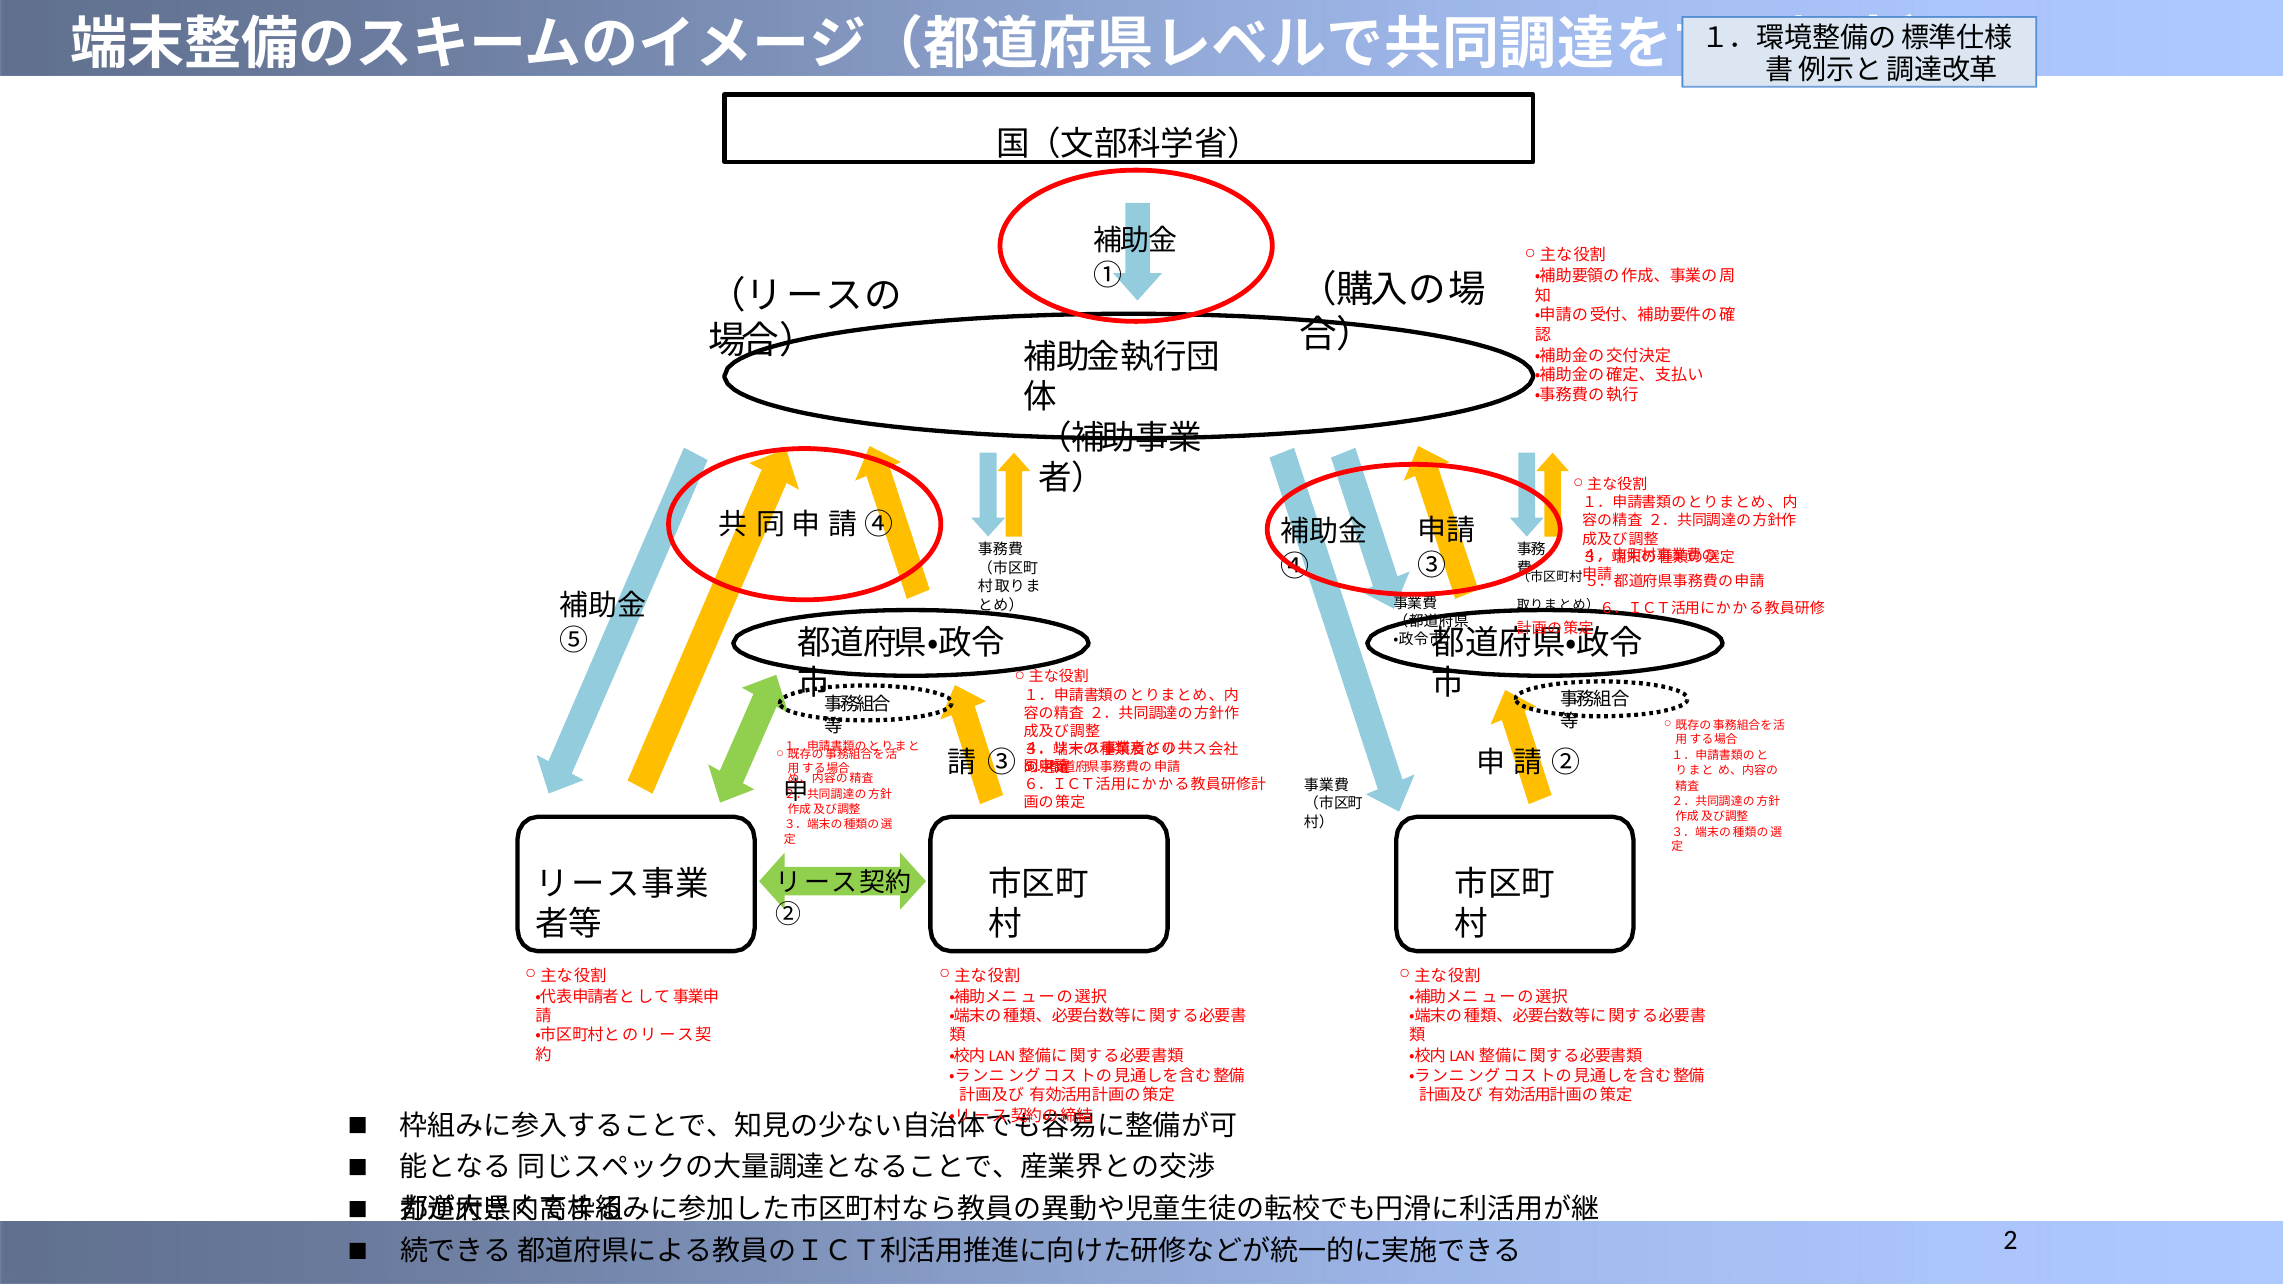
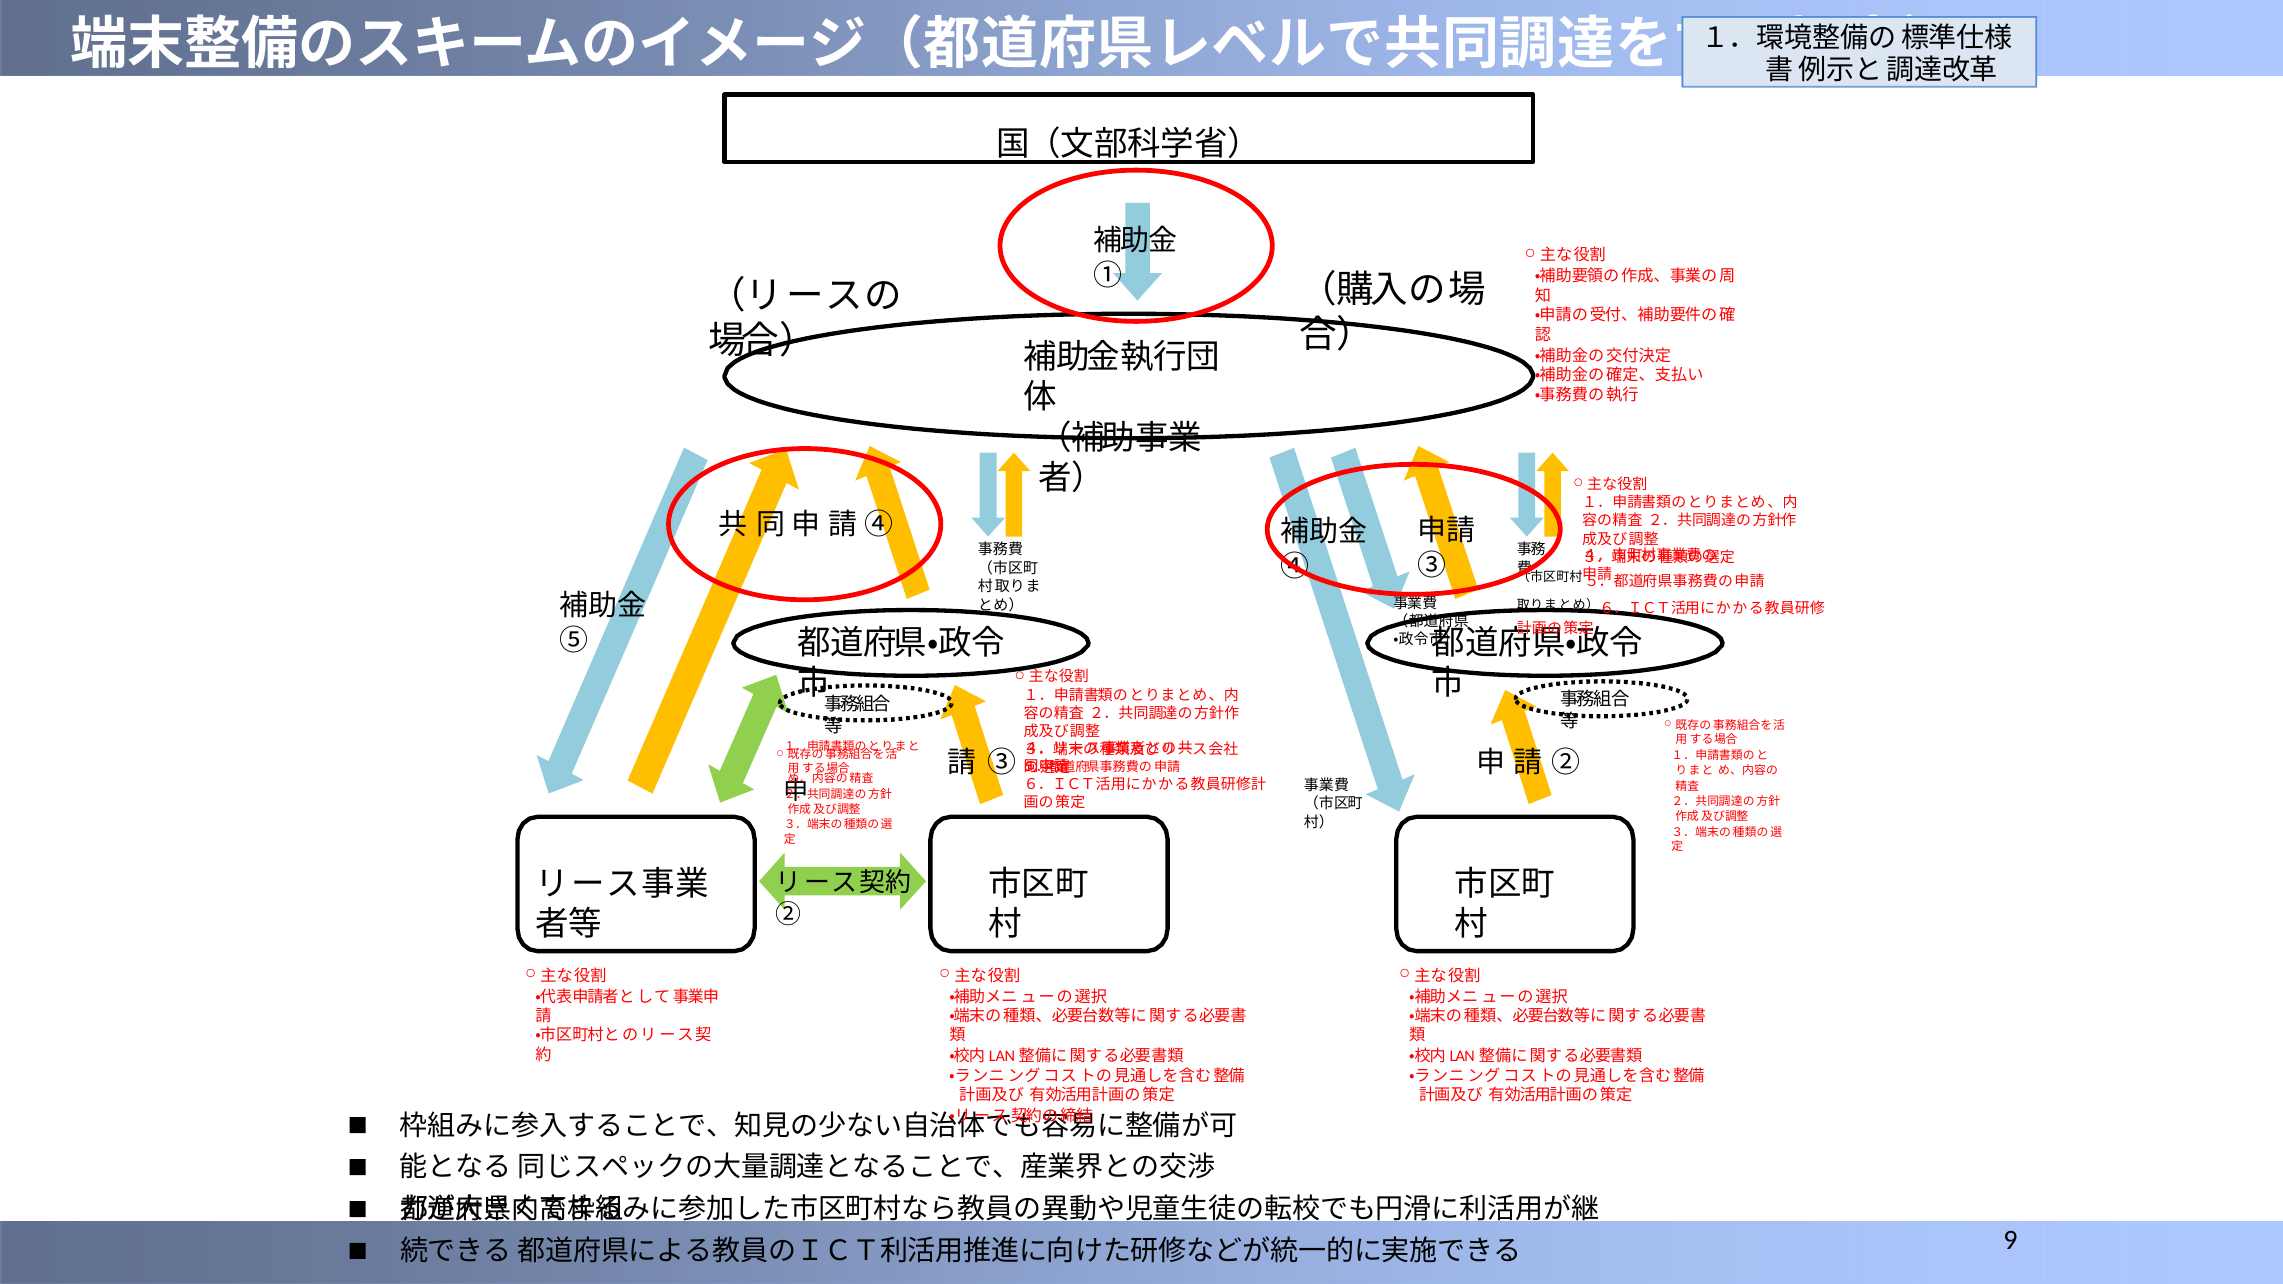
2: 2 -> 9 (2010, 1241)
